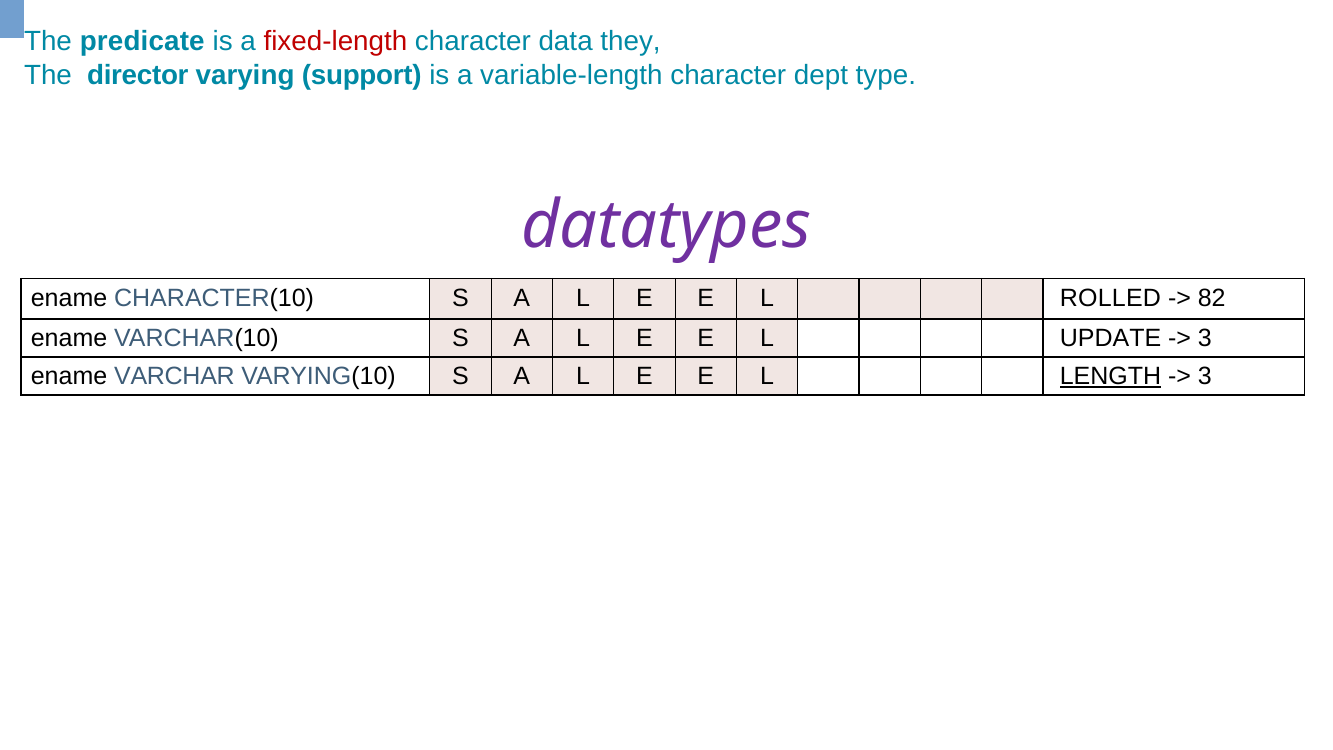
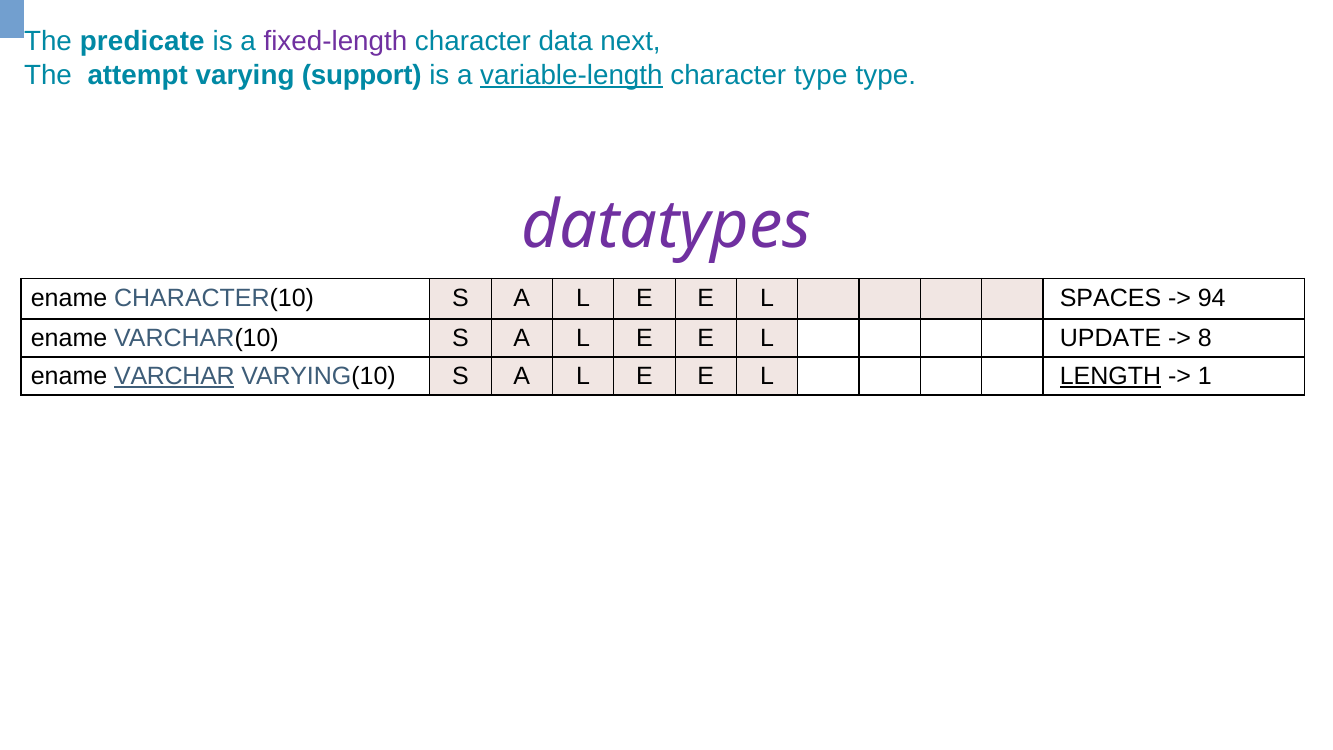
fixed-length colour: red -> purple (335, 42)
they: they -> next (631, 42)
director: director -> attempt (138, 75)
variable-length underline: none -> present (571, 75)
character dept: dept -> type (821, 75)
ROLLED: ROLLED -> SPACES (1111, 298)
82: 82 -> 94 (1212, 298)
3: 3 -> 8 (1205, 338)
VARCHAR underline: none -> present (174, 376)
3: 3 -> 1 (1205, 376)
